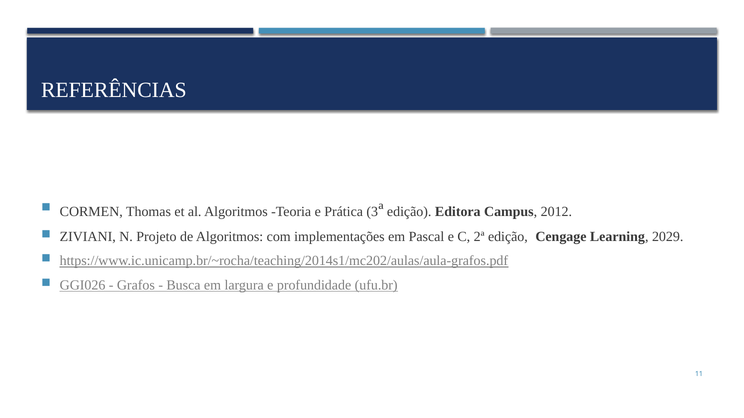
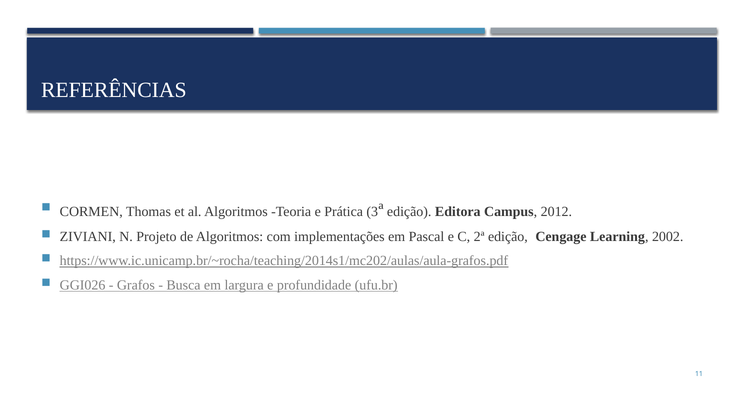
2029: 2029 -> 2002 (668, 237)
